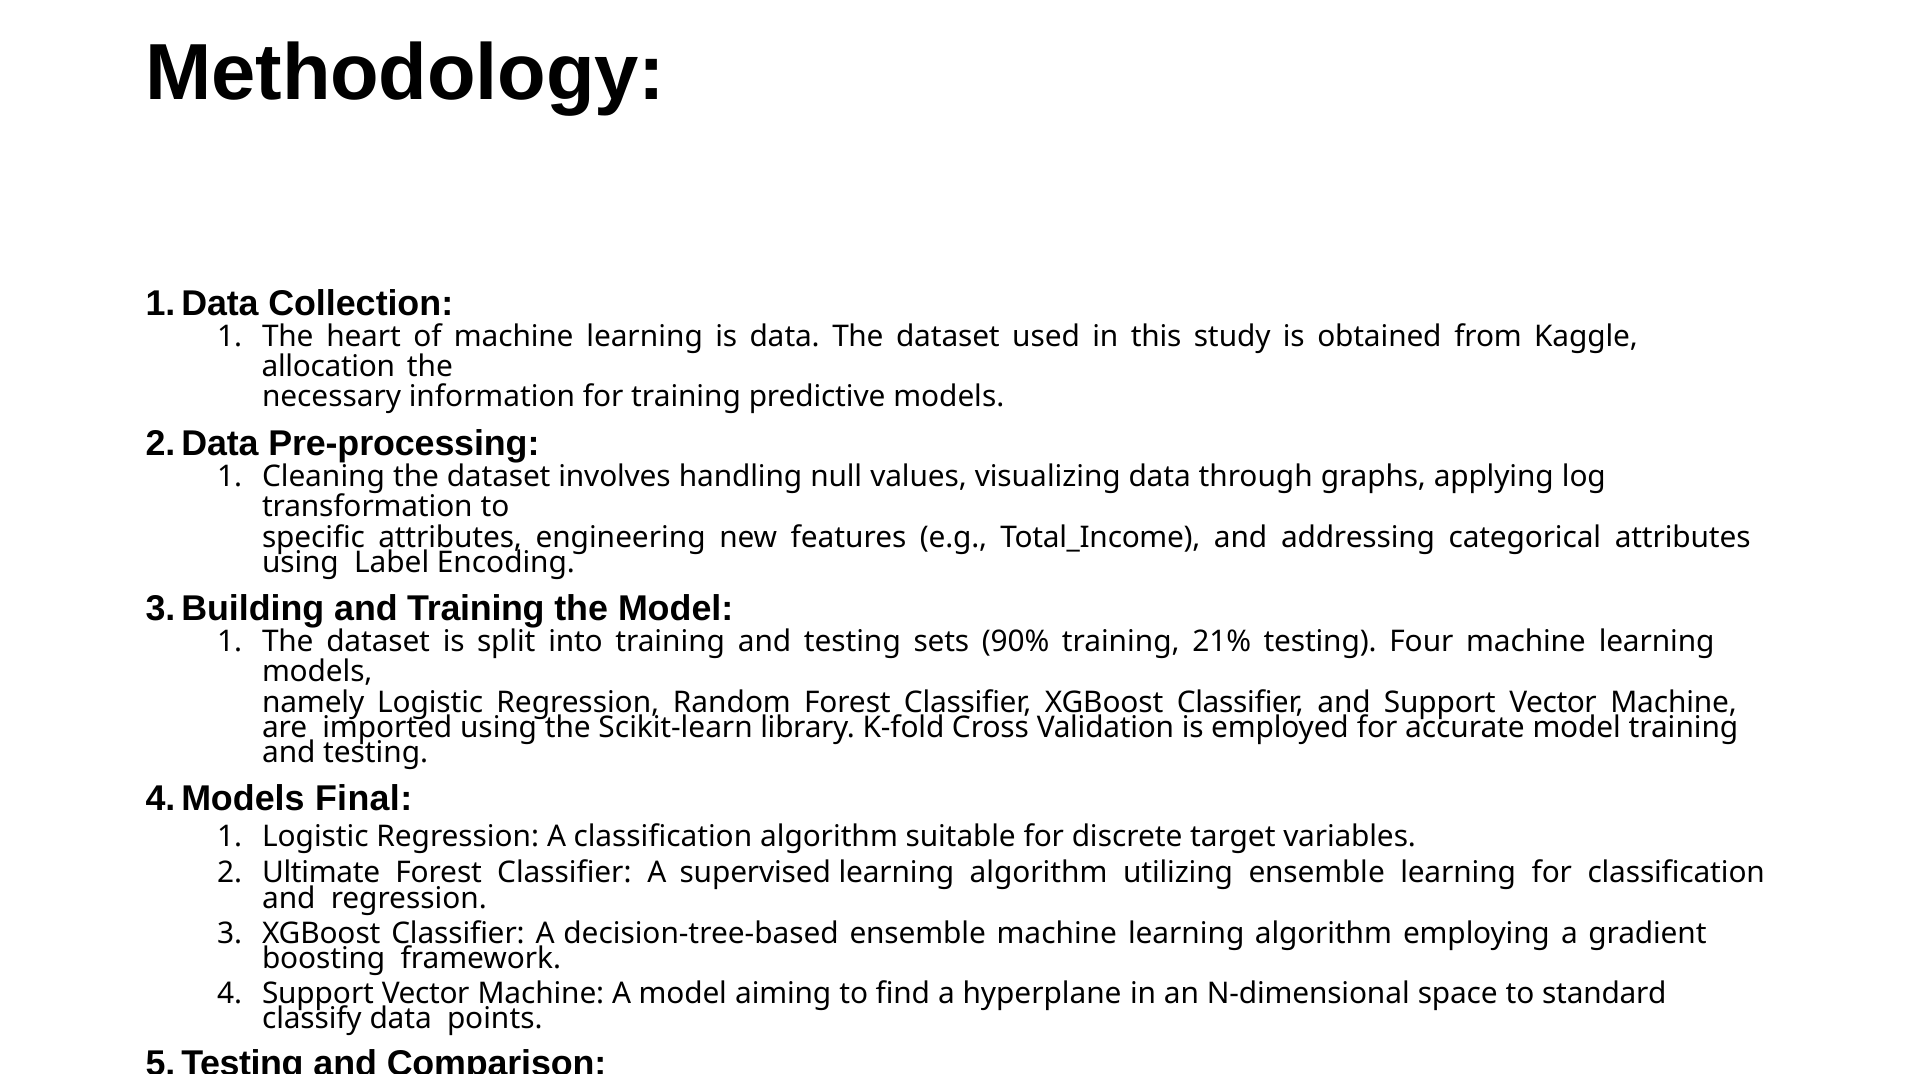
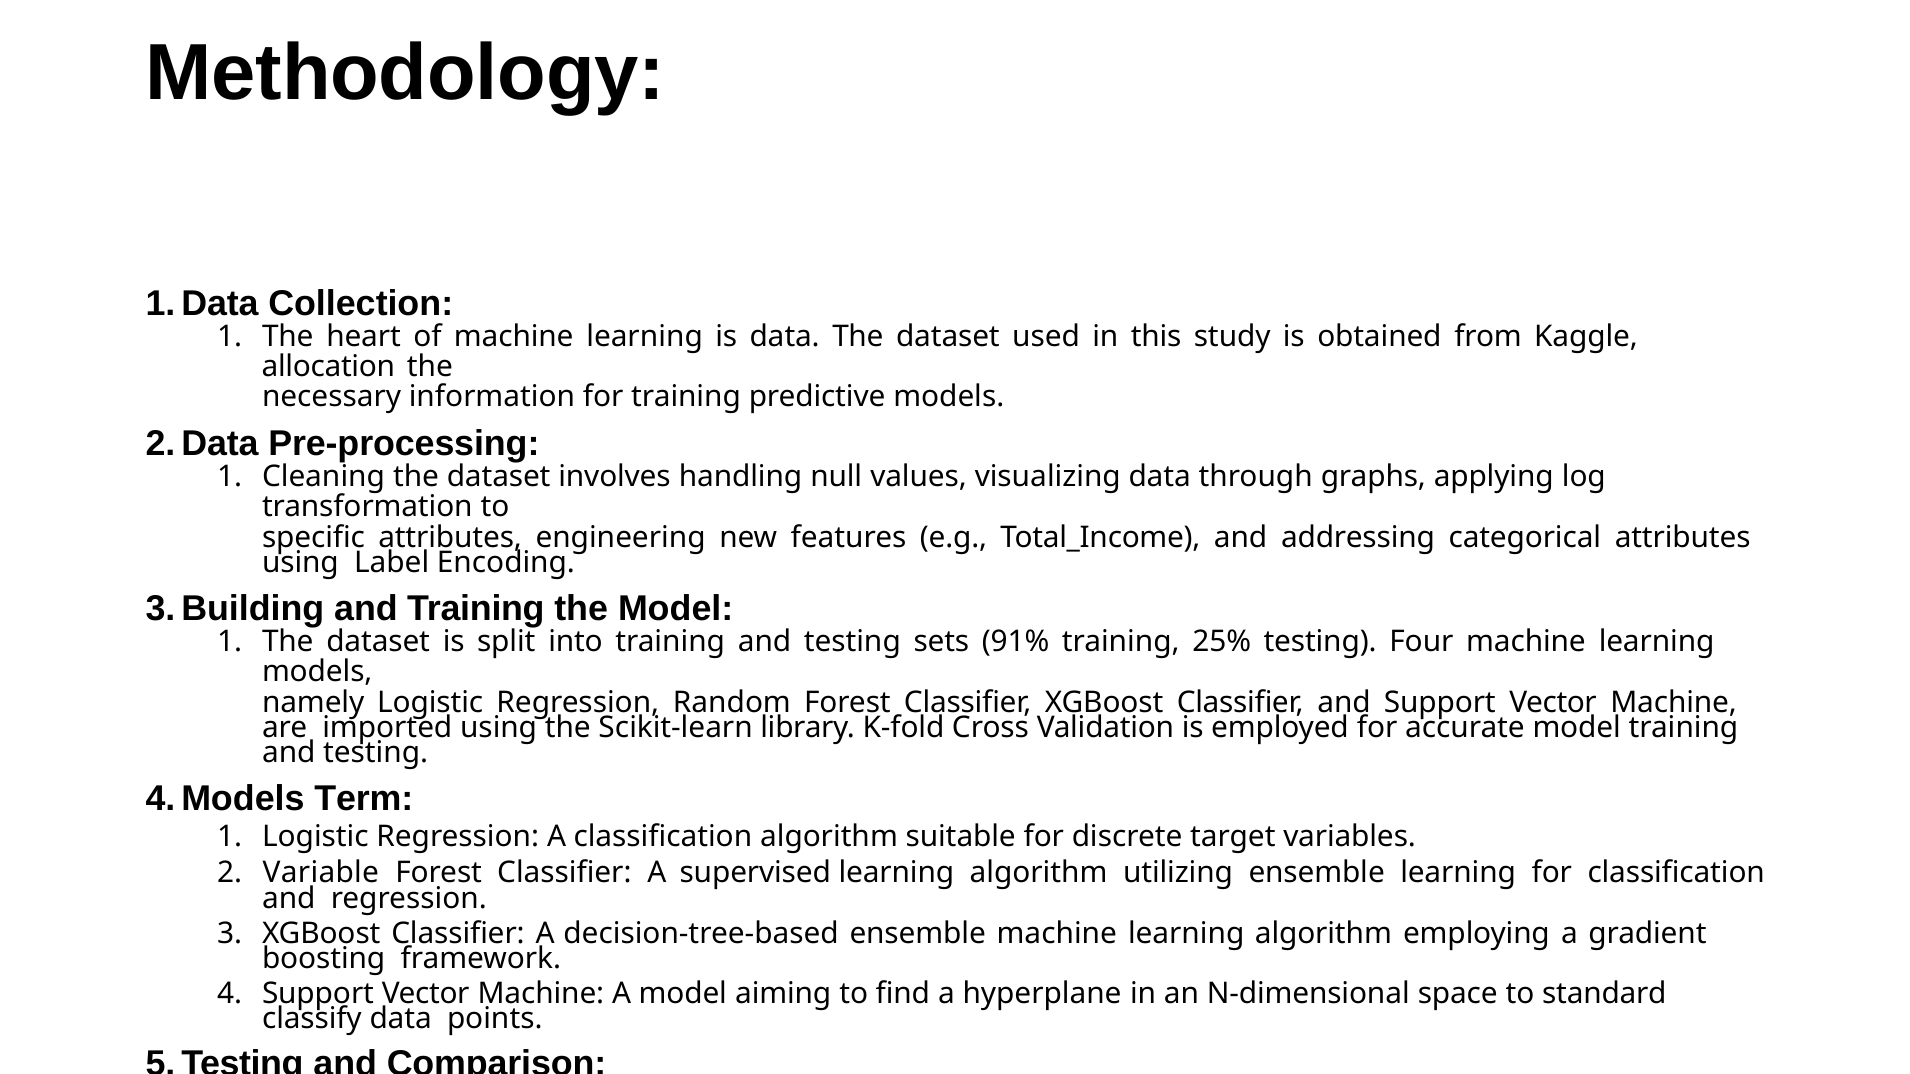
90%: 90% -> 91% (1016, 642)
21%: 21% -> 25% (1222, 642)
Final: Final -> Term (364, 799)
Ultimate: Ultimate -> Variable (321, 873)
